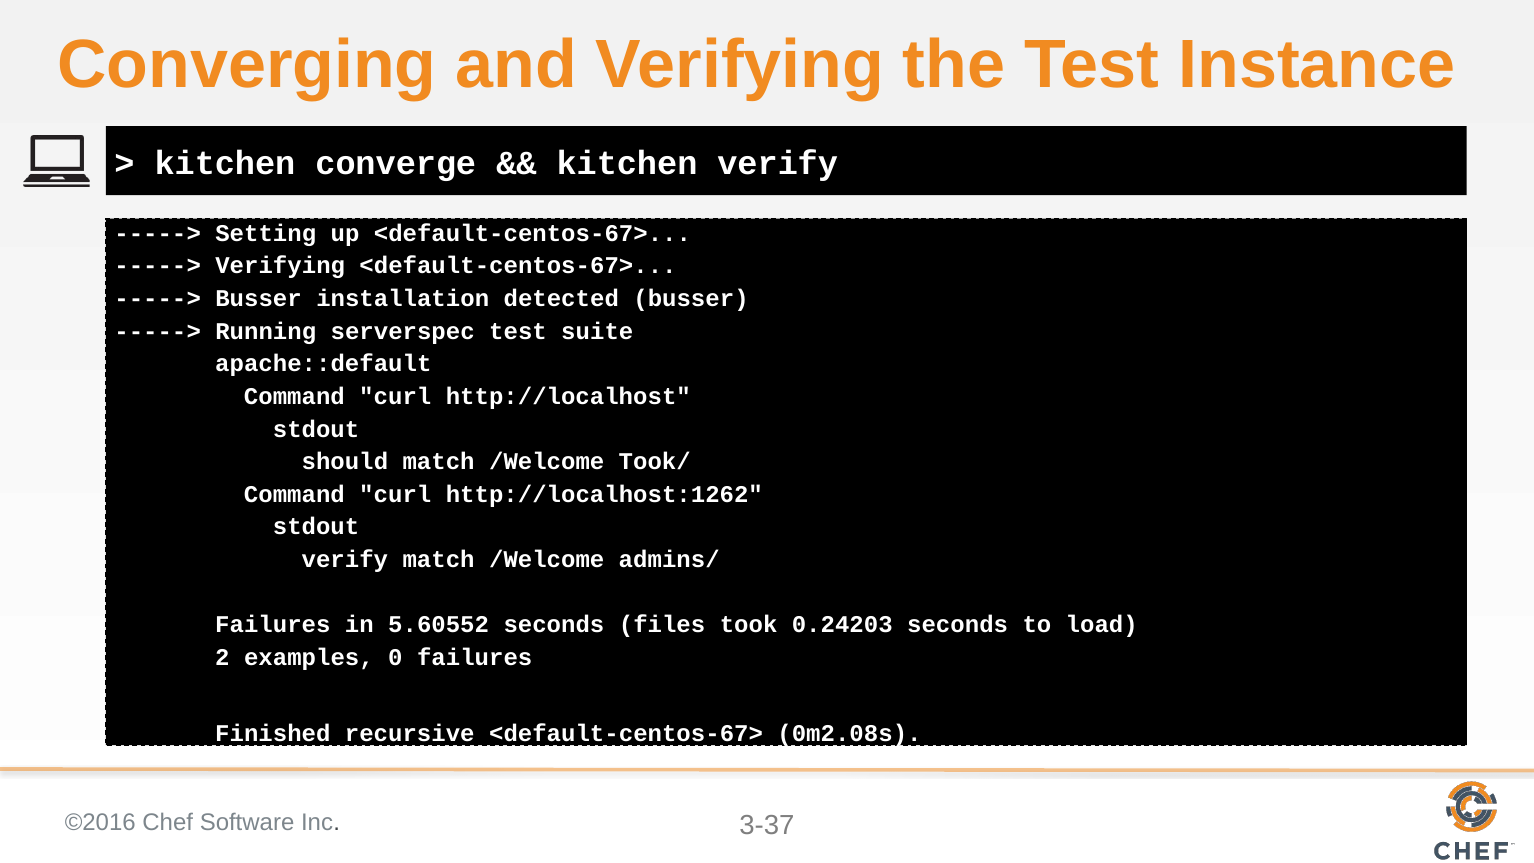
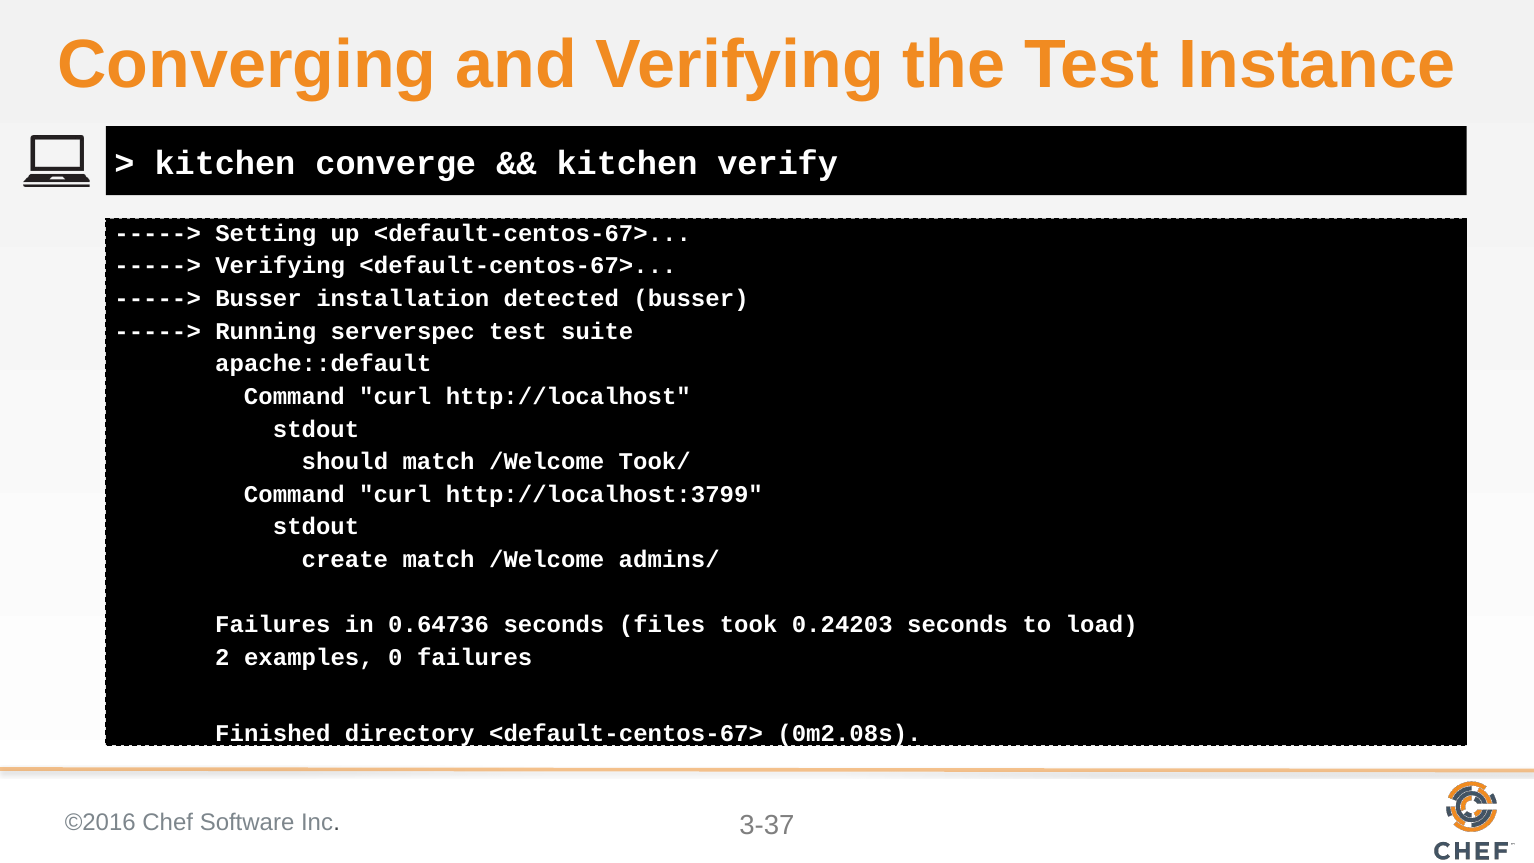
http://localhost:1262: http://localhost:1262 -> http://localhost:3799 (604, 494)
verify: verify -> create (345, 559)
5.60552: 5.60552 -> 0.64736 (439, 625)
recursive: recursive -> directory (410, 734)
